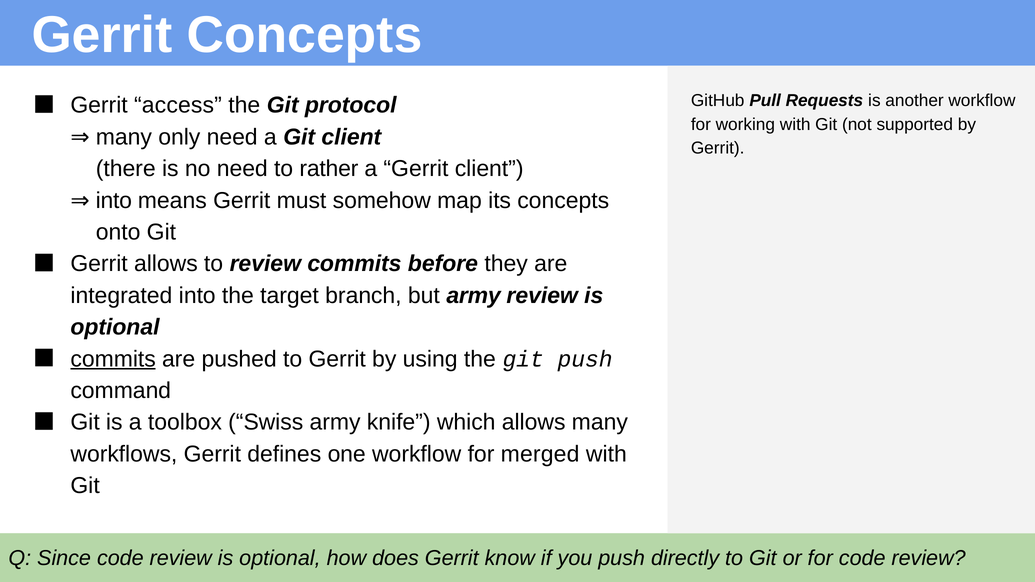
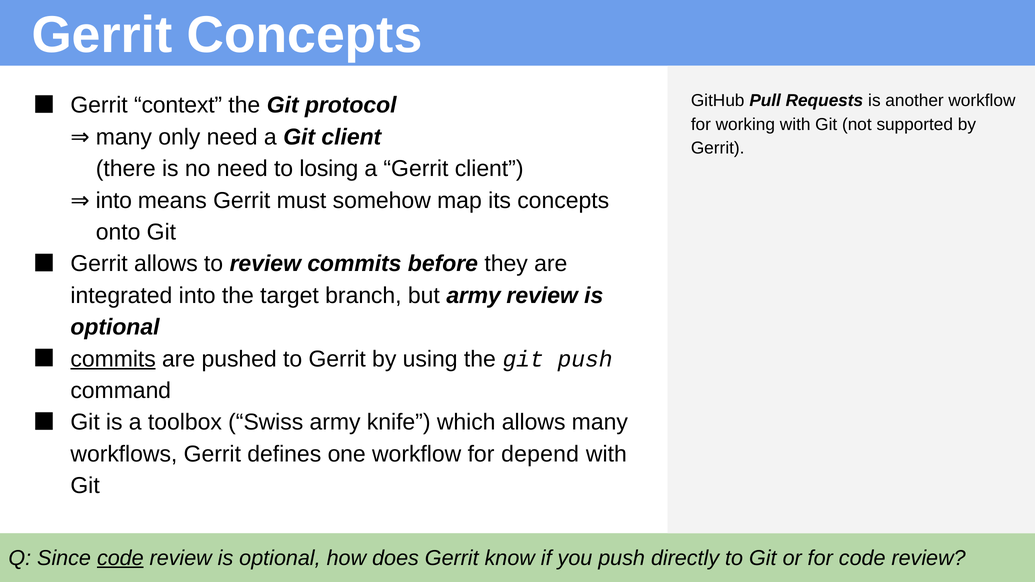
access: access -> context (178, 105)
rather: rather -> losing (329, 169)
merged: merged -> depend (540, 454)
code underline: none -> present (120, 558)
